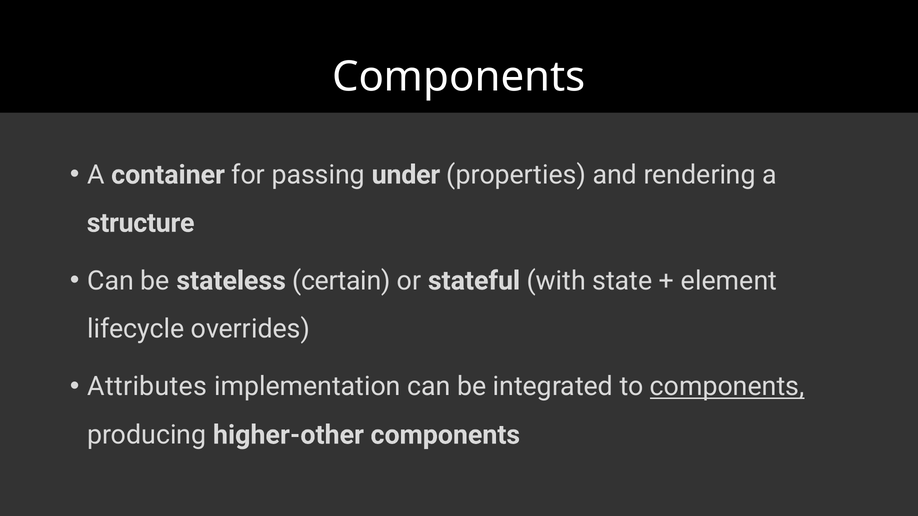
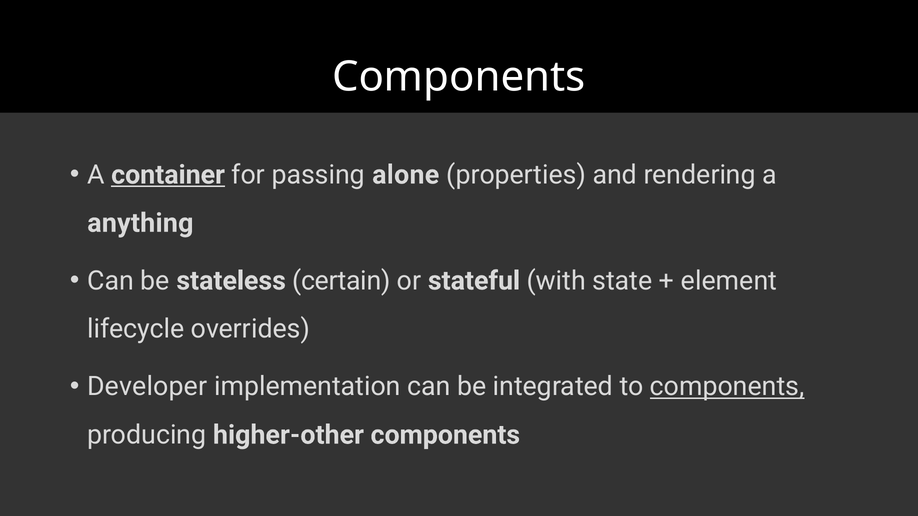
container underline: none -> present (168, 175)
under: under -> alone (406, 175)
structure: structure -> anything (140, 223)
Attributes: Attributes -> Developer (147, 387)
